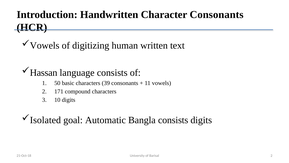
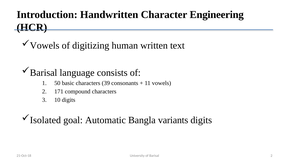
Character Consonants: Consonants -> Engineering (217, 15)
Hassan: Hassan -> Barisal (44, 73)
Bangla consists: consists -> variants (173, 120)
